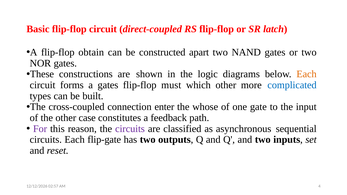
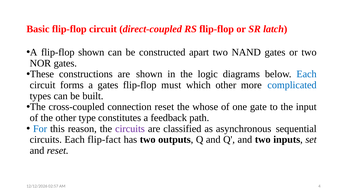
flip-flop obtain: obtain -> shown (91, 52)
Each colour: orange -> blue (307, 74)
connection enter: enter -> reset (164, 107)
case: case -> type (87, 118)
For colour: purple -> blue (40, 129)
flip-gate: flip-gate -> flip-fact (104, 140)
